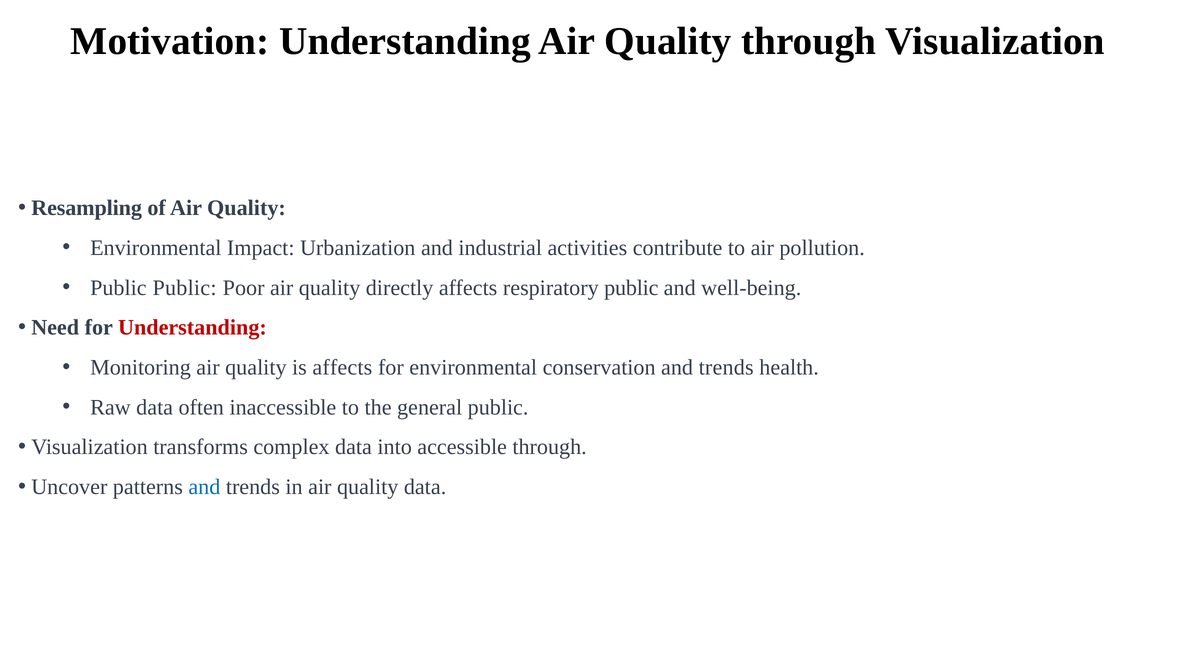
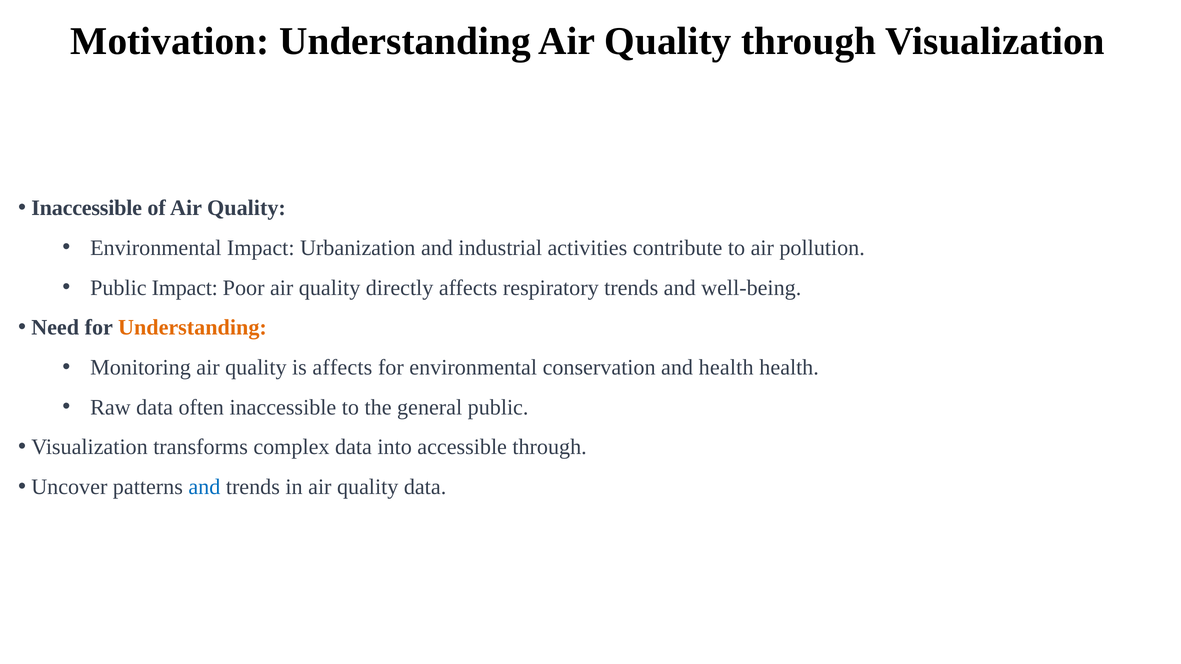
Resampling: Resampling -> Inaccessible (87, 208)
Public Public: Public -> Impact (185, 288)
respiratory public: public -> trends (631, 288)
Understanding colour: red -> orange (192, 328)
conservation and trends: trends -> health (726, 368)
